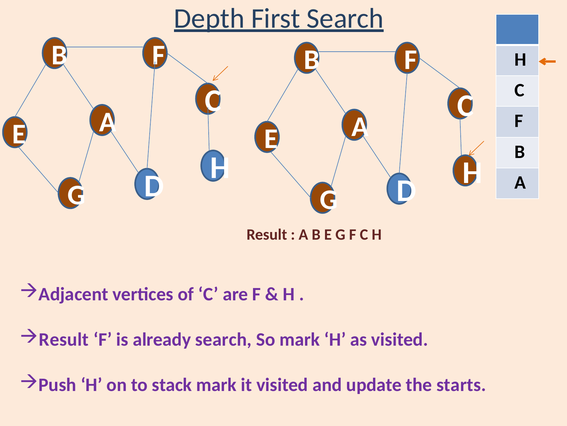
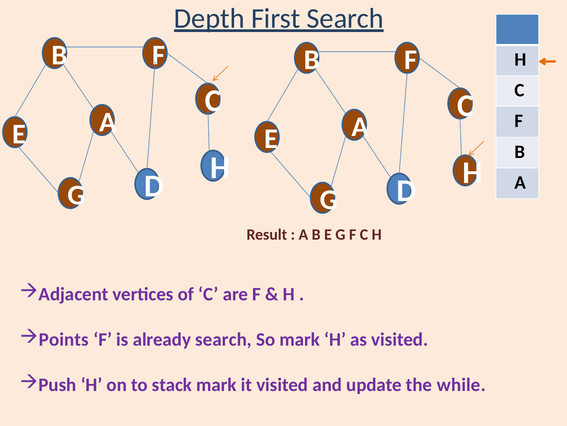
Result: Result -> Points (64, 339)
starts: starts -> while (461, 384)
